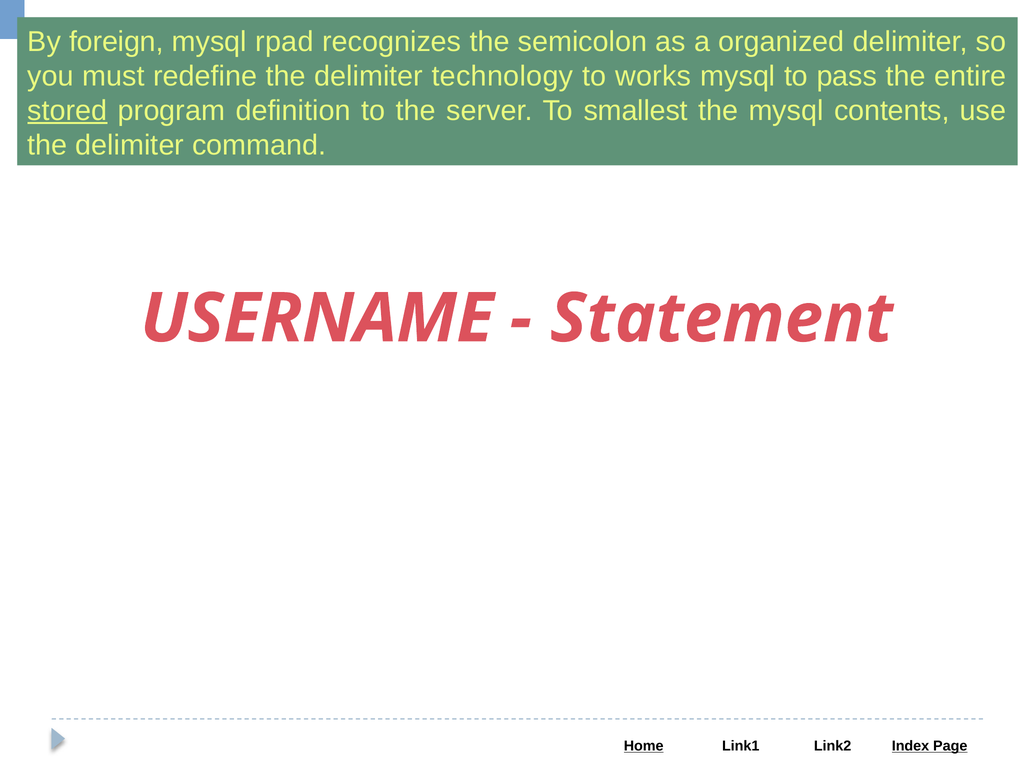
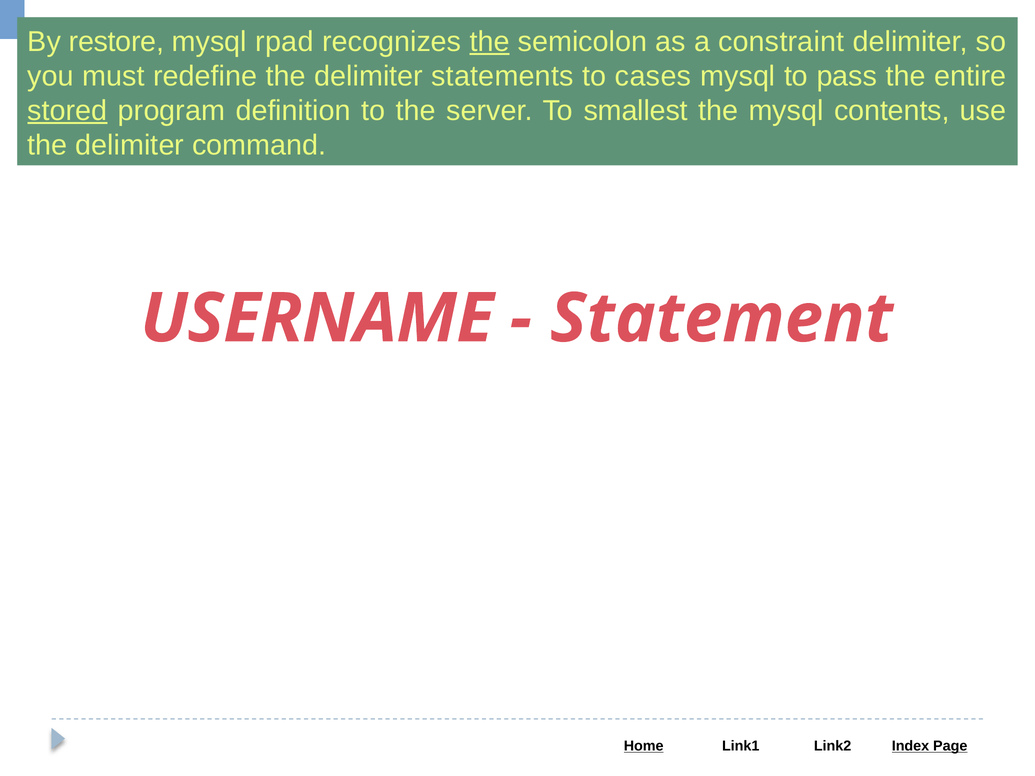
foreign: foreign -> restore (116, 42)
the underline: none -> present (490, 42)
organized: organized -> constraint (781, 42)
technology: technology -> statements (503, 76)
works: works -> cases (653, 76)
